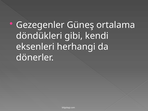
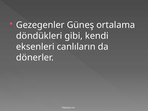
herhangi: herhangi -> canlıların (76, 47)
